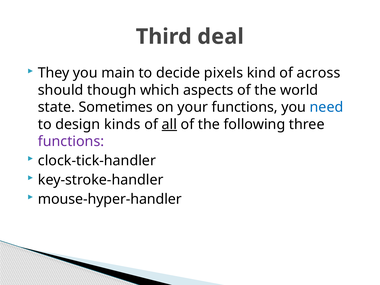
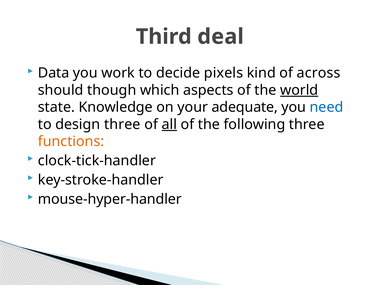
They: They -> Data (54, 73)
main: main -> work (118, 73)
world underline: none -> present (299, 90)
Sometimes: Sometimes -> Knowledge (116, 107)
your functions: functions -> adequate (245, 107)
design kinds: kinds -> three (122, 124)
functions colour: purple -> orange (71, 141)
